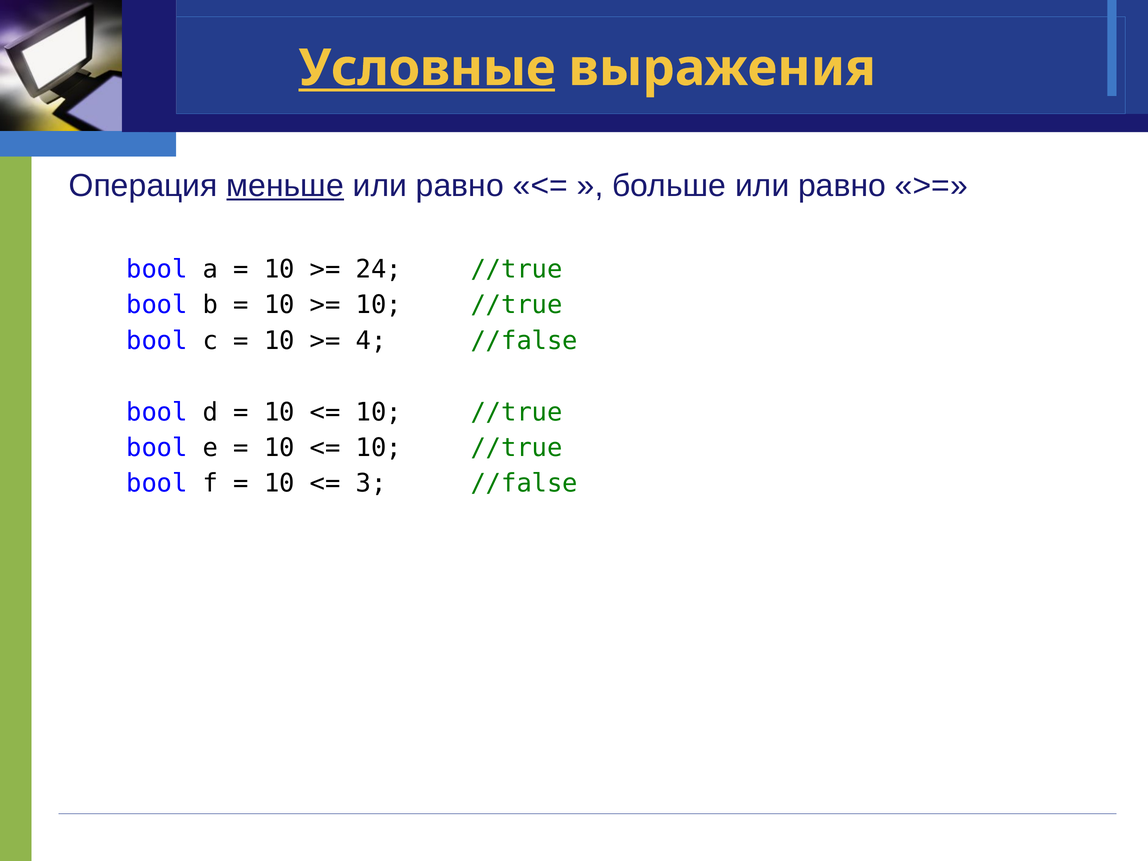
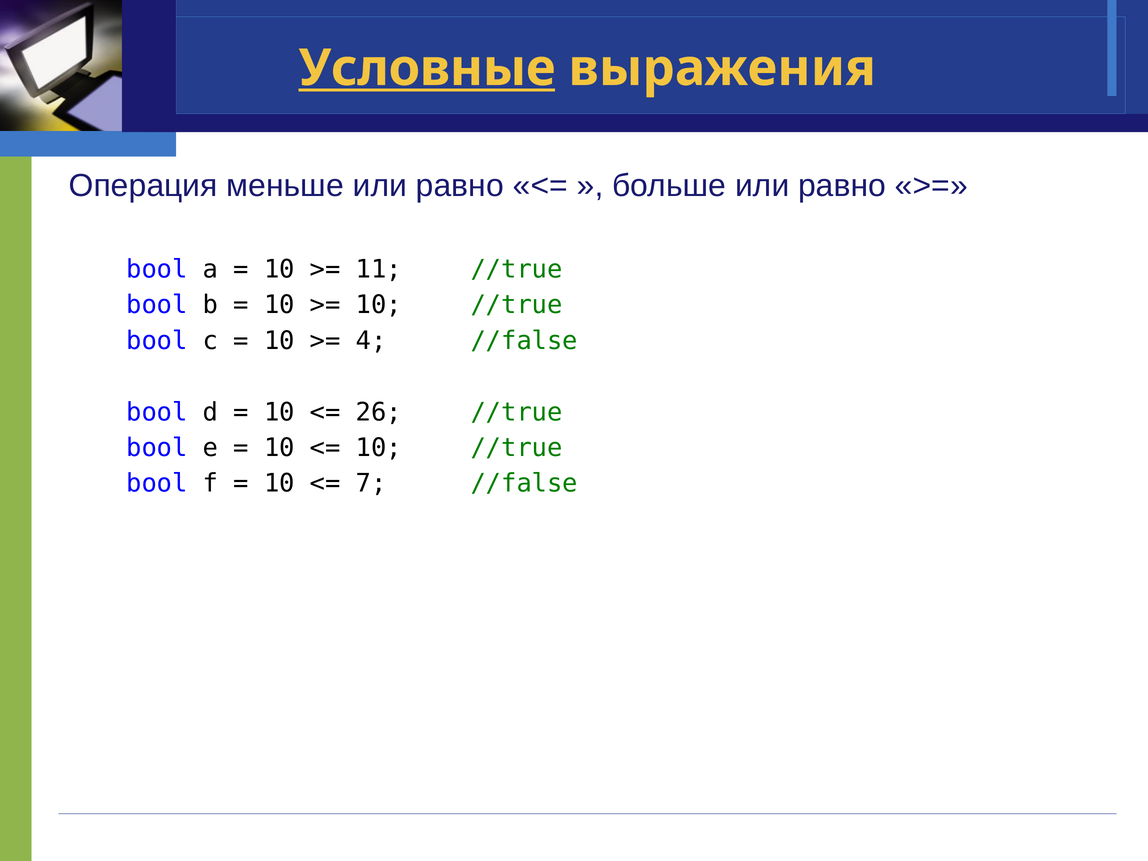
меньше underline: present -> none (285, 186)
24: 24 -> 11 (379, 269)
10: 10 -> 26 (379, 412)
3: 3 -> 7 (371, 484)
